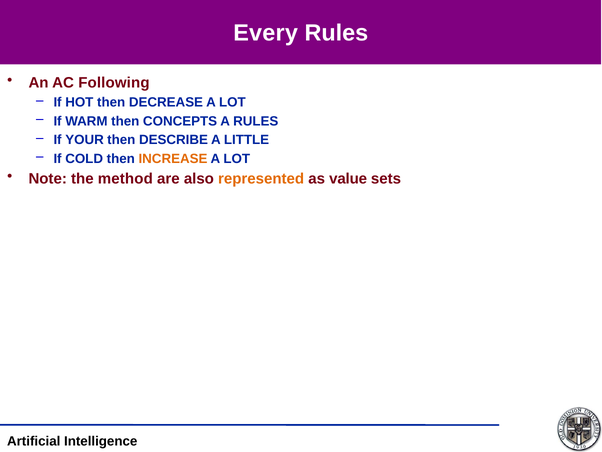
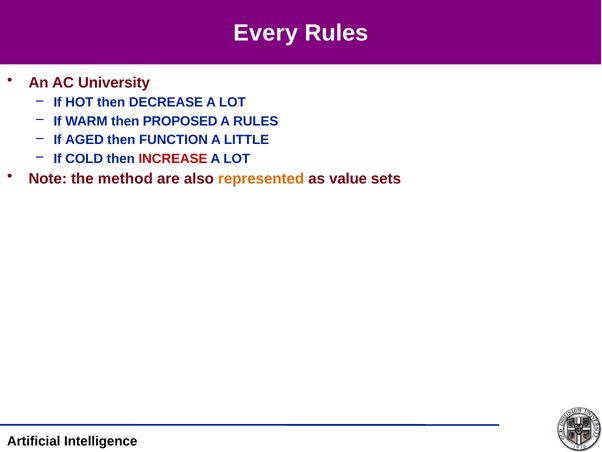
Following: Following -> University (114, 83)
CONCEPTS: CONCEPTS -> PROPOSED (180, 121)
YOUR: YOUR -> AGED (85, 140)
DESCRIBE: DESCRIBE -> FUNCTION (173, 140)
INCREASE colour: orange -> red (173, 159)
